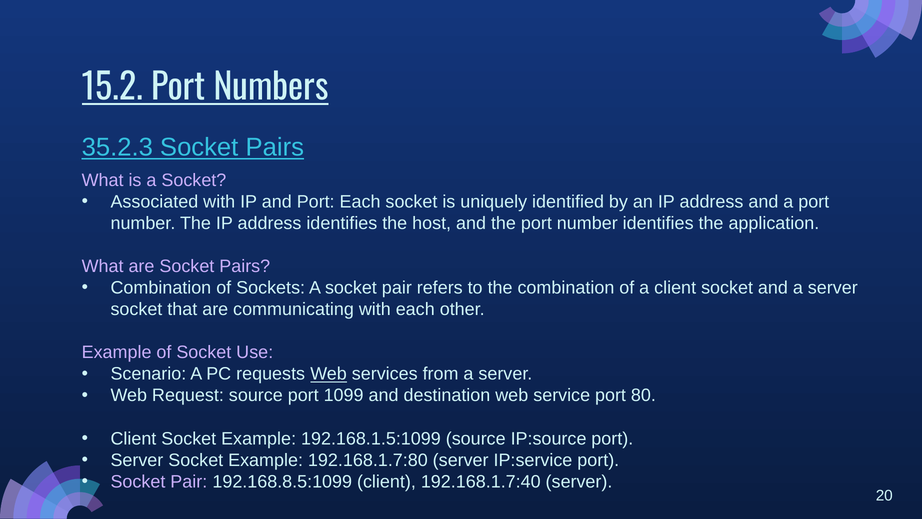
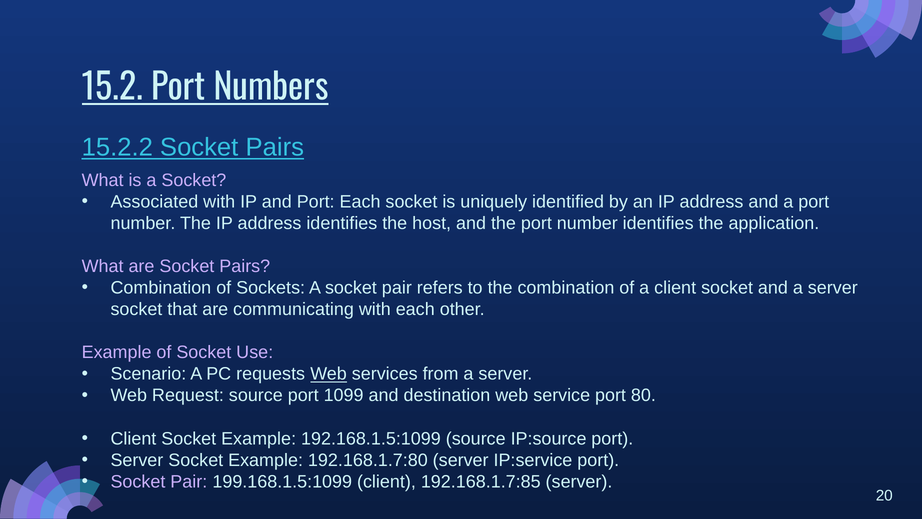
35.2.3: 35.2.3 -> 15.2.2 (117, 147)
192.168.8.5:1099: 192.168.8.5:1099 -> 199.168.1.5:1099 (282, 481)
192.168.1.7:40: 192.168.1.7:40 -> 192.168.1.7:85 (481, 481)
